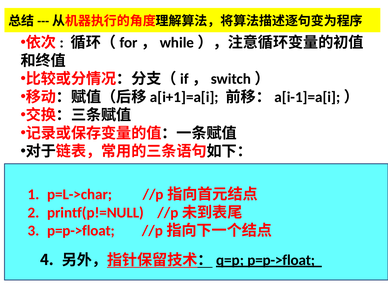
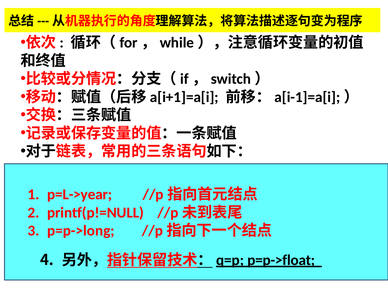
p=L->char: p=L->char -> p=L->year (80, 194)
p=p->float: p=p->float -> p=p->long (81, 231)
